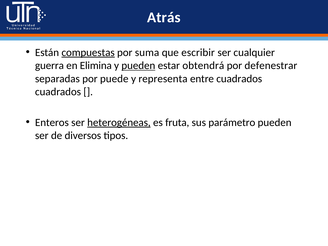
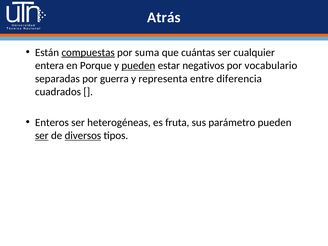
escribir: escribir -> cuántas (198, 52)
guerra: guerra -> entera (49, 66)
Elimina: Elimina -> Porque (96, 66)
obtendrá: obtendrá -> negativos (203, 66)
defenestrar: defenestrar -> vocabulario (271, 66)
puede: puede -> guerra (114, 79)
entre cuadrados: cuadrados -> diferencia (239, 79)
heterogéneas underline: present -> none (119, 122)
ser underline: none -> present (42, 136)
diversos underline: none -> present (83, 136)
